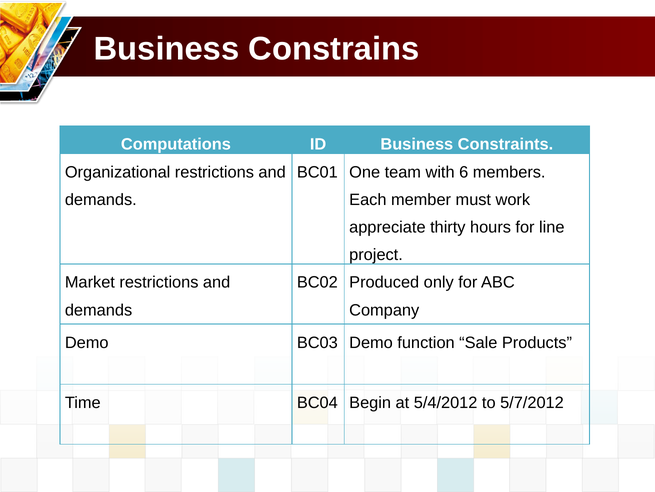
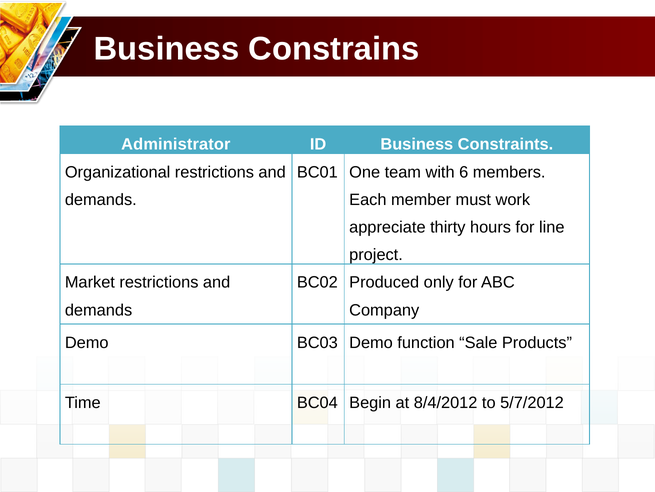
Computations: Computations -> Administrator (176, 144)
5/4/2012: 5/4/2012 -> 8/4/2012 (446, 402)
